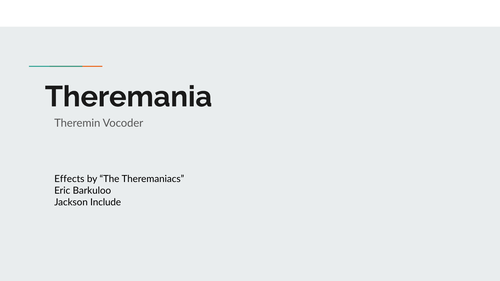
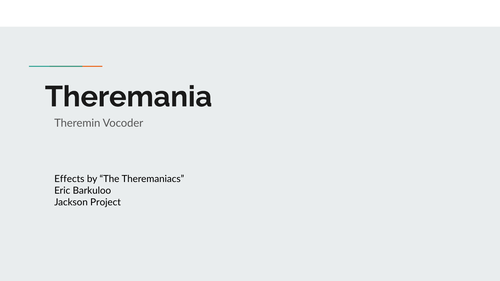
Include: Include -> Project (106, 202)
